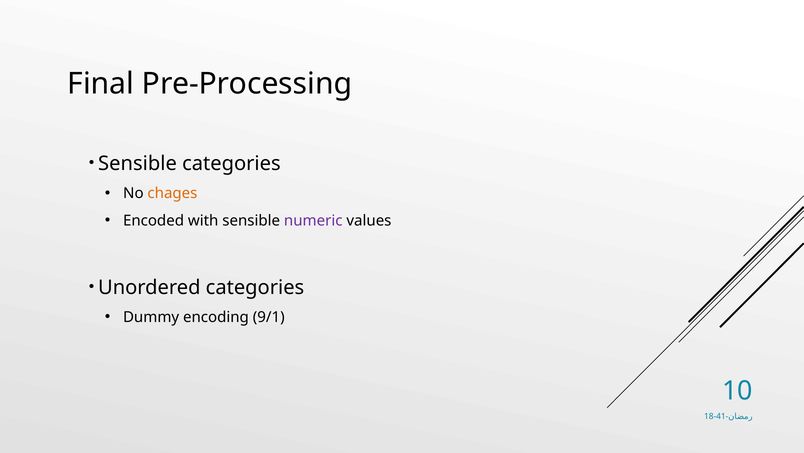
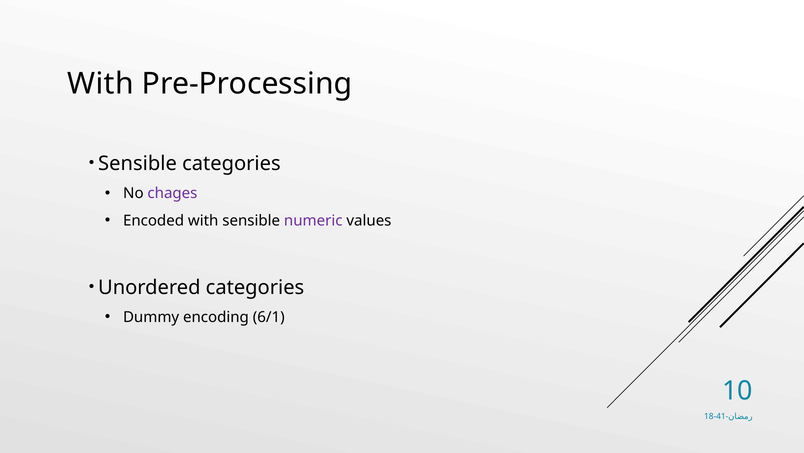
Final: Final -> With (101, 83)
chages colour: orange -> purple (172, 193)
9/1: 9/1 -> 6/1 (269, 317)
